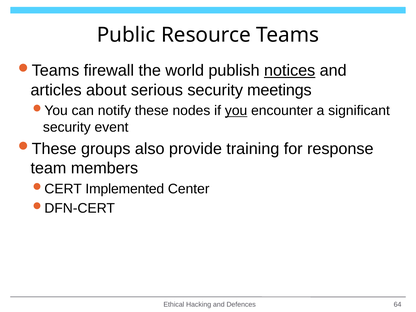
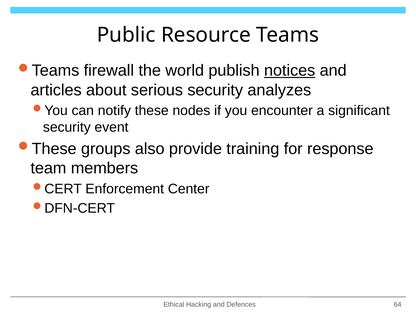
meetings: meetings -> analyzes (279, 90)
you underline: present -> none (236, 111)
Implemented: Implemented -> Enforcement (125, 189)
